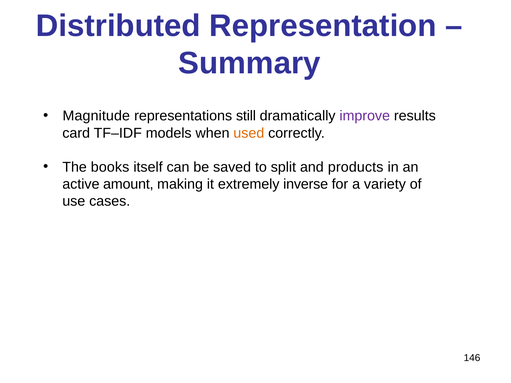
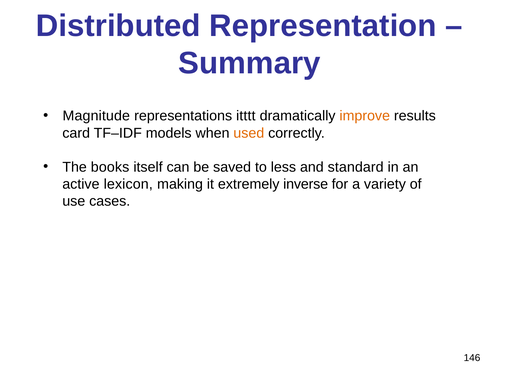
still: still -> itttt (246, 116)
improve colour: purple -> orange (365, 116)
split: split -> less (283, 167)
products: products -> standard (356, 167)
amount: amount -> lexicon (128, 184)
